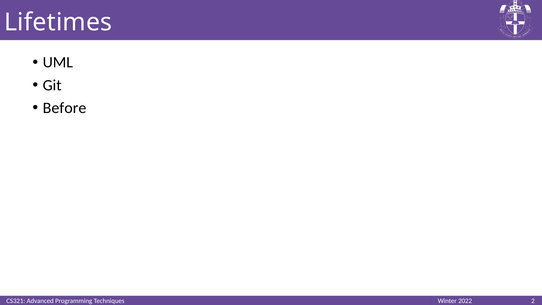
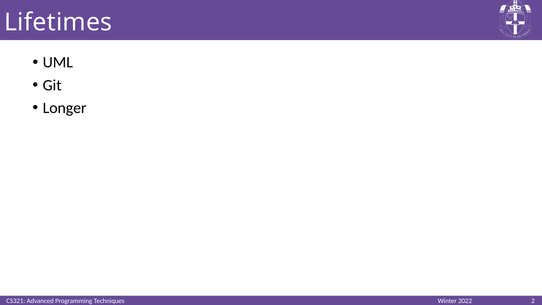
Before: Before -> Longer (65, 108)
